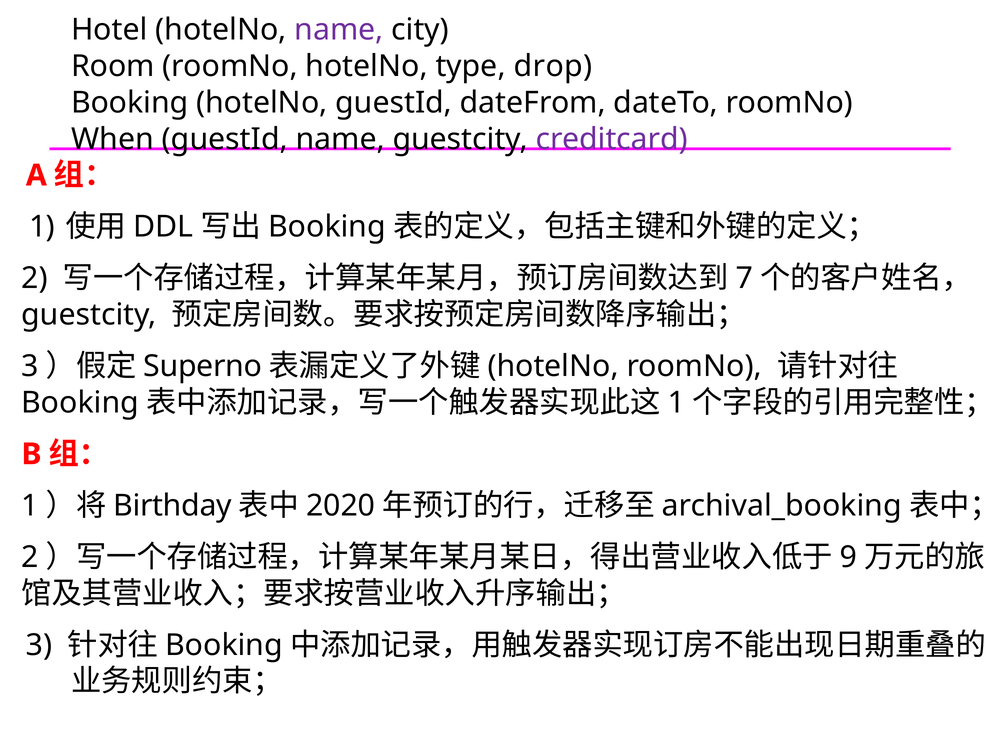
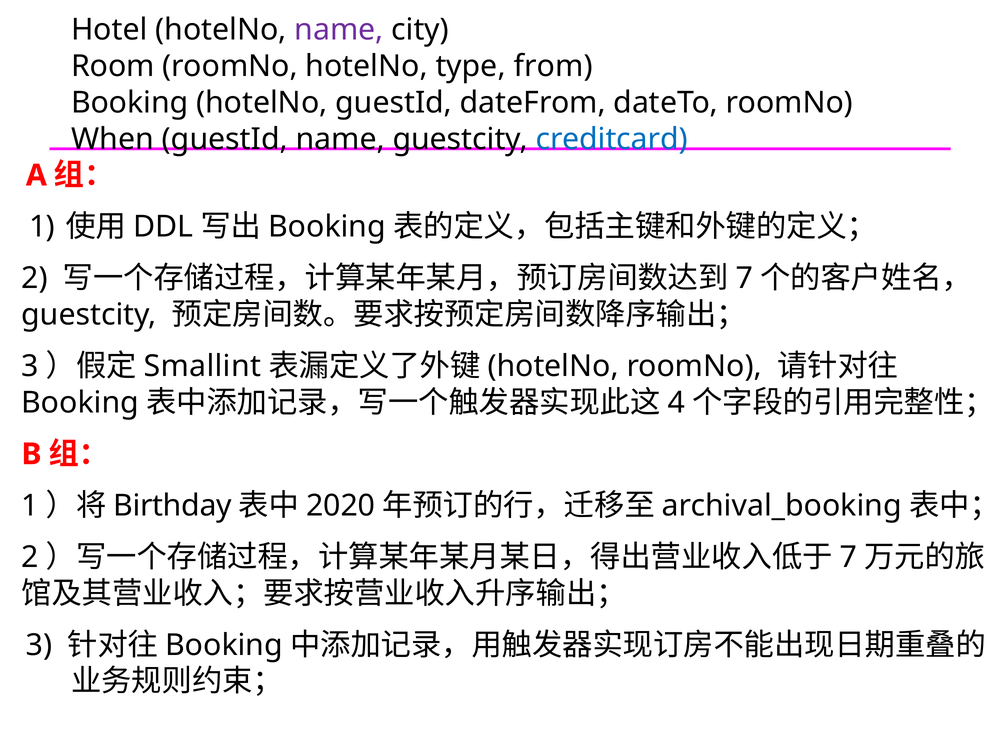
drop: drop -> from (553, 66)
creditcard colour: purple -> blue (612, 139)
Superno: Superno -> Smallint (202, 366)
1: 1 -> 4 (676, 403)
9: 9 -> 7 (848, 557)
